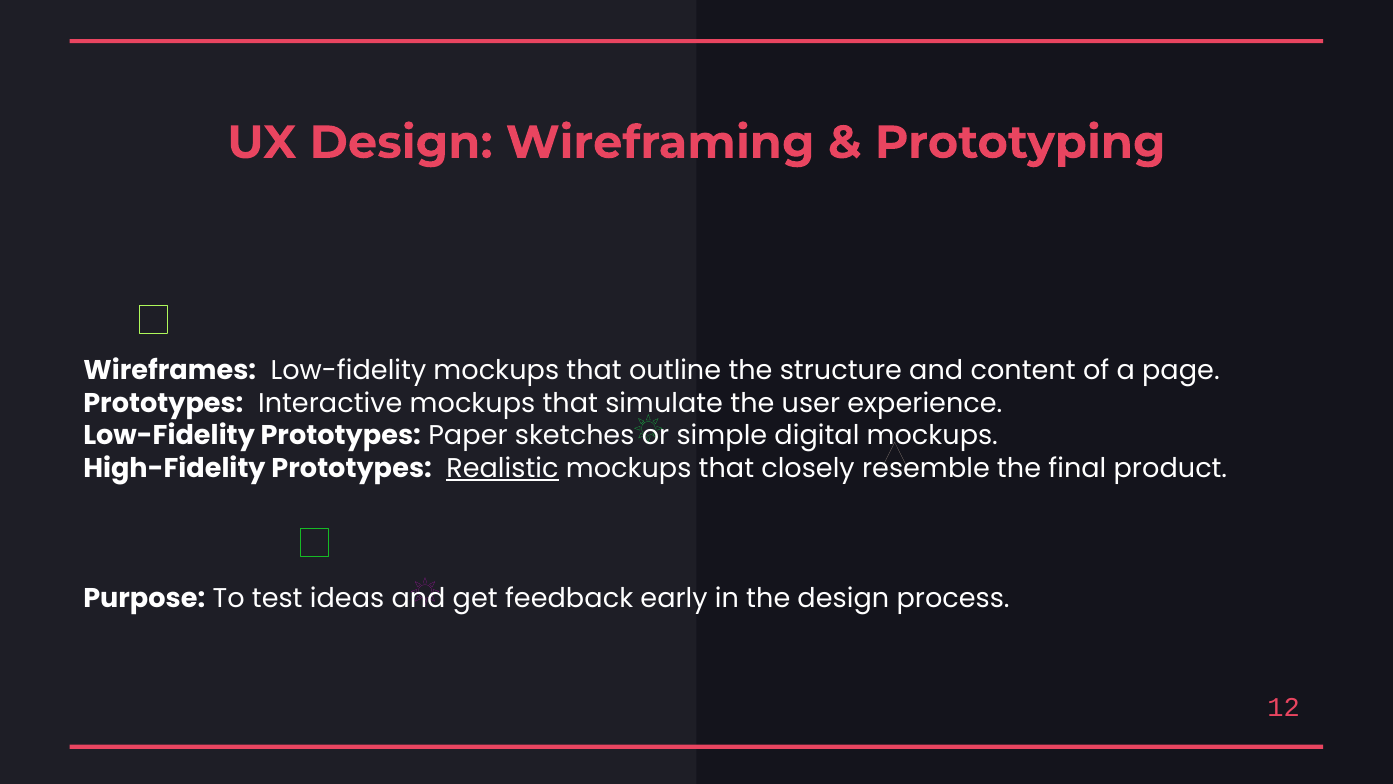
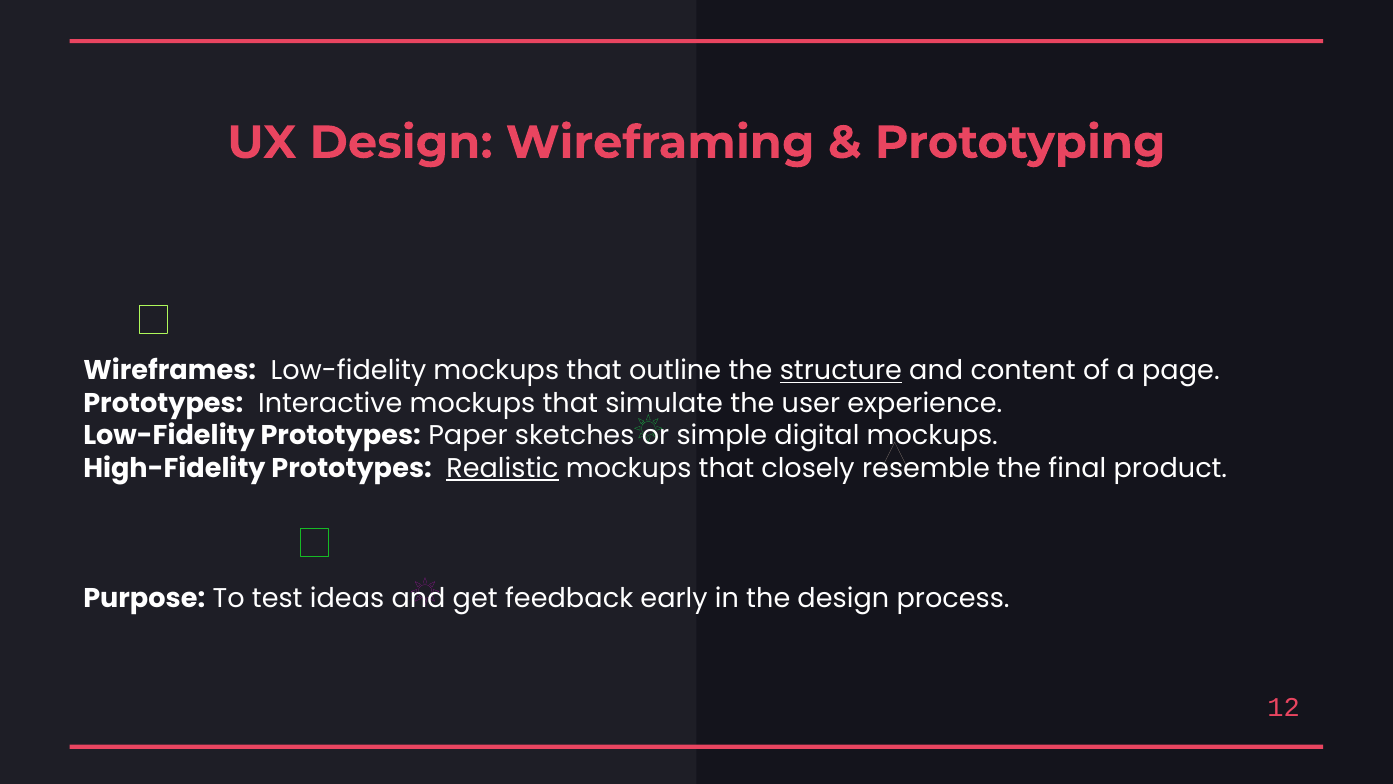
structure underline: none -> present (841, 371)
